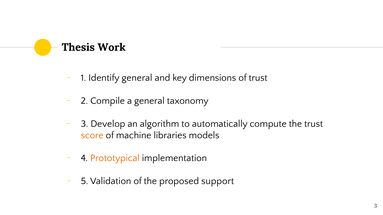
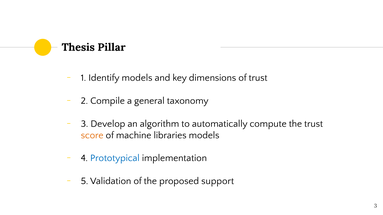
Work: Work -> Pillar (112, 47)
Identify general: general -> models (137, 78)
Prototypical colour: orange -> blue (115, 158)
